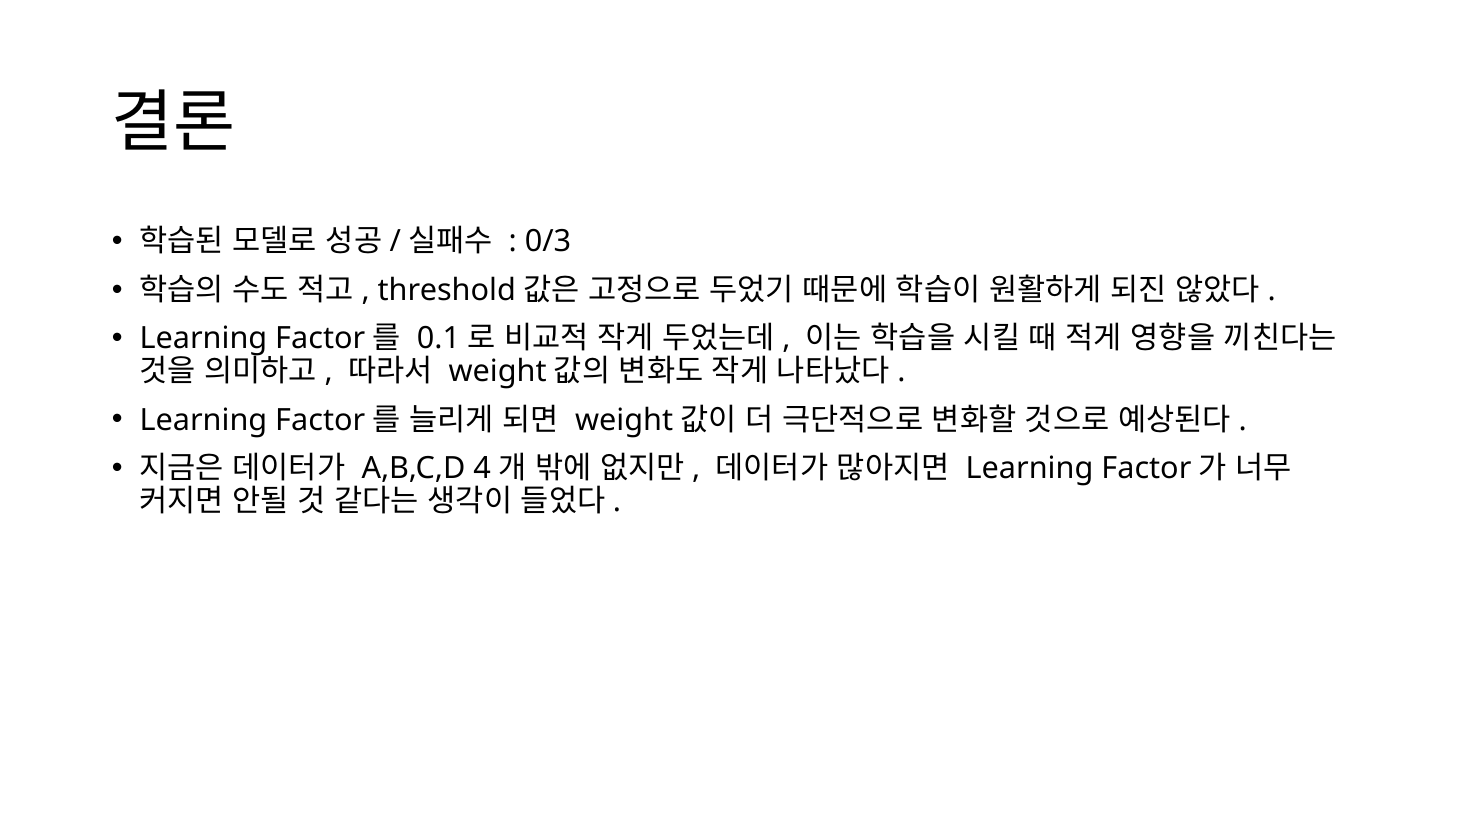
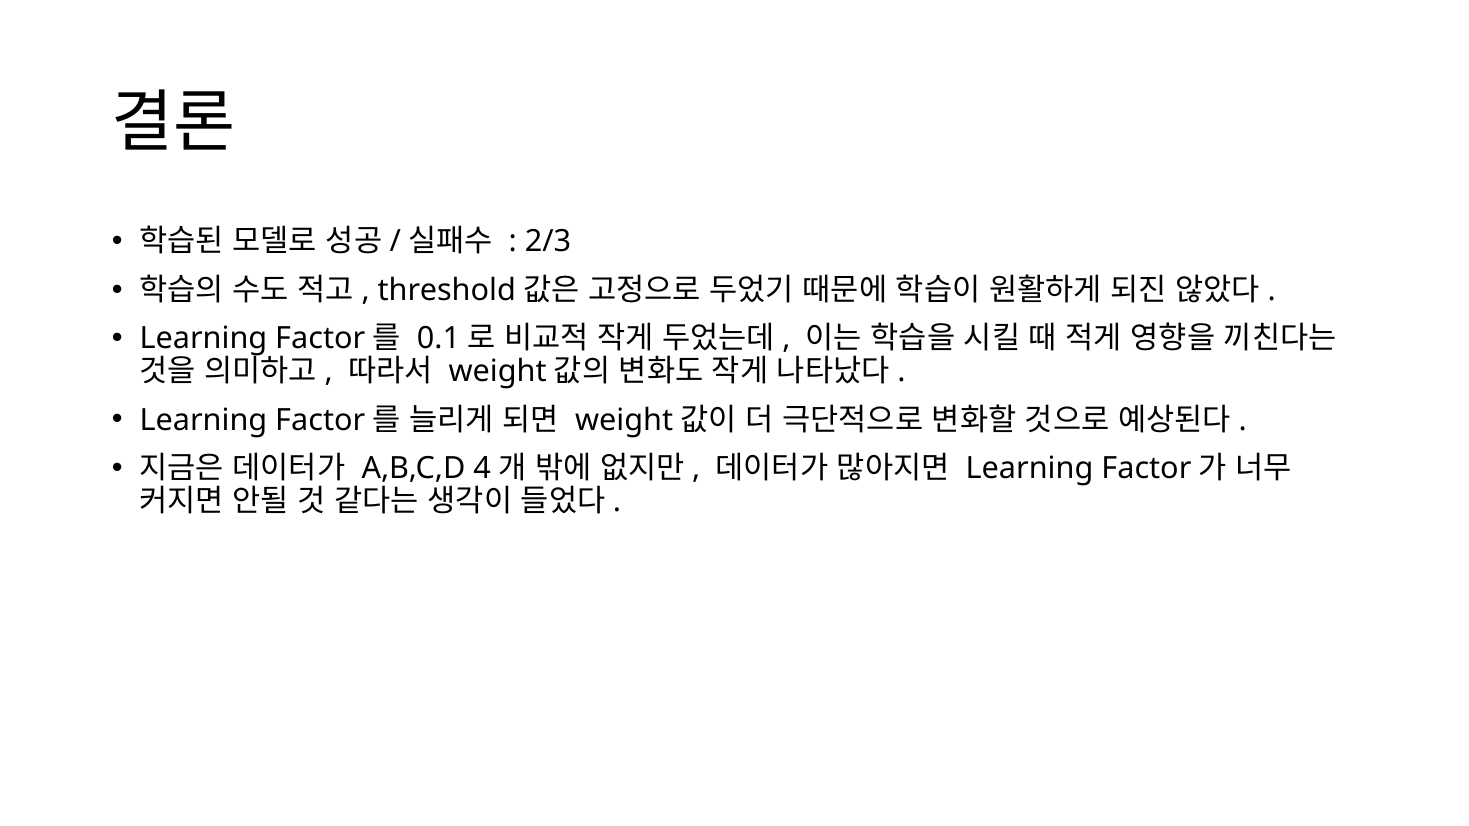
0/3: 0/3 -> 2/3 (548, 242)
